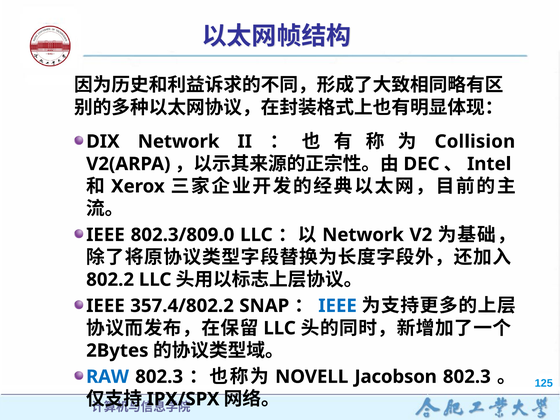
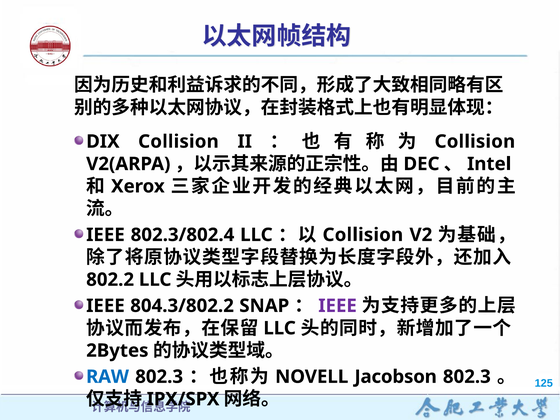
DIX Network: Network -> Collision (178, 142)
802.3/809.0: 802.3/809.0 -> 802.3/802.4 (182, 235)
Network: Network -> Collision (363, 235)
357.4/802.2: 357.4/802.2 -> 804.3/802.2 (182, 306)
IEEE colour: blue -> purple (338, 306)
